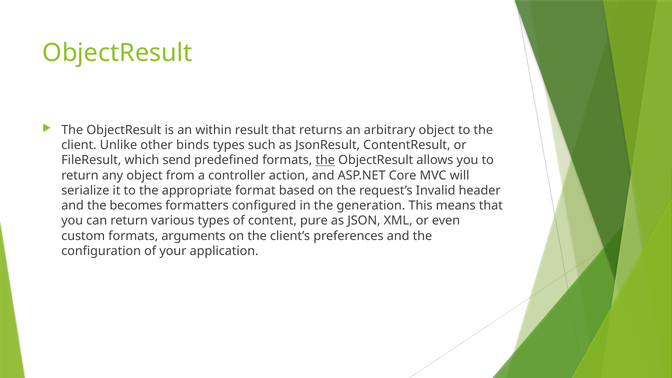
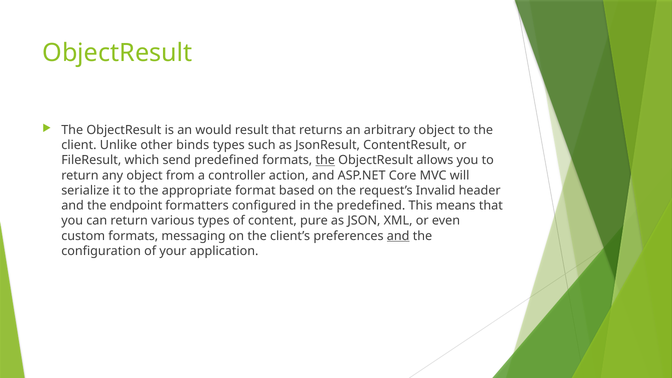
within: within -> would (214, 130)
becomes: becomes -> endpoint (136, 206)
the generation: generation -> predefined (371, 206)
arguments: arguments -> messaging (194, 236)
and underline: none -> present (398, 236)
